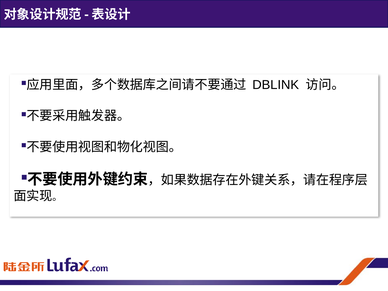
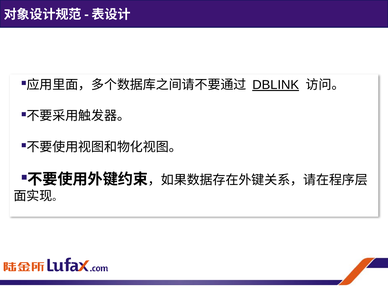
DBLINK underline: none -> present (276, 85)
